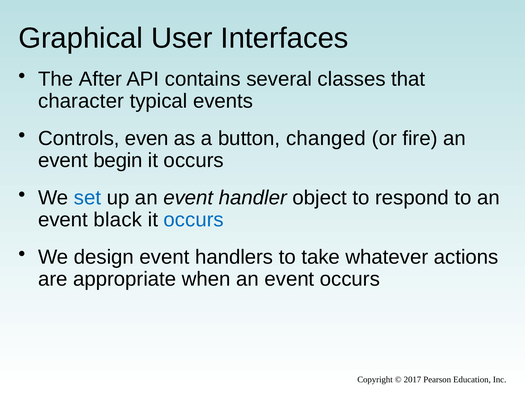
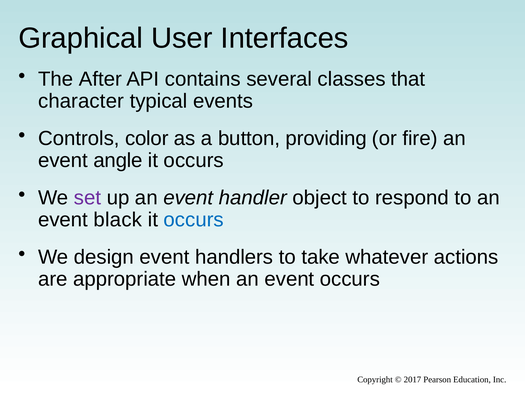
even: even -> color (147, 139)
changed: changed -> providing (326, 139)
begin: begin -> angle (118, 161)
set colour: blue -> purple (88, 198)
